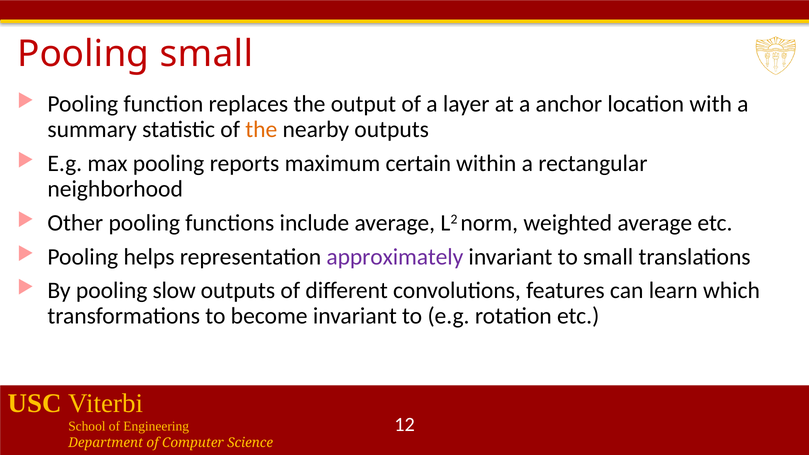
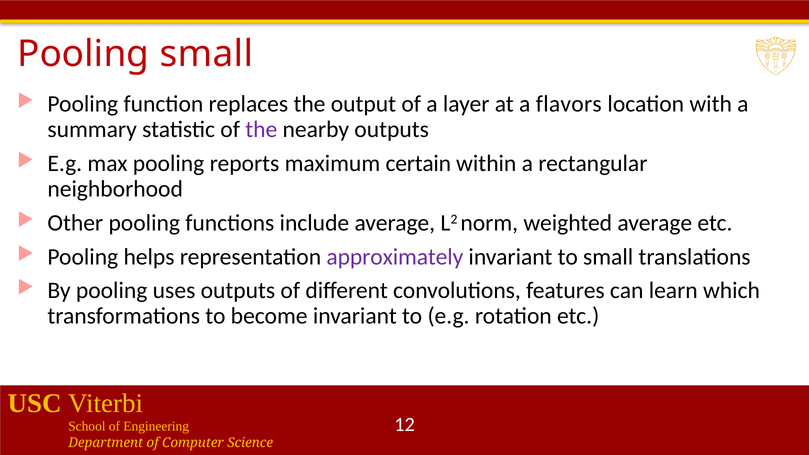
anchor: anchor -> flavors (569, 104)
the colour: orange -> purple (261, 130)
slow: slow -> uses (174, 291)
